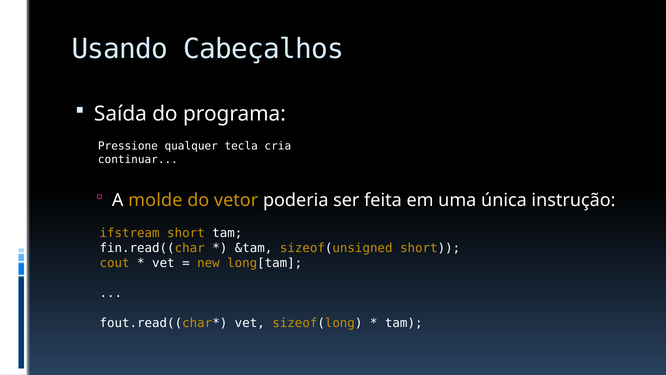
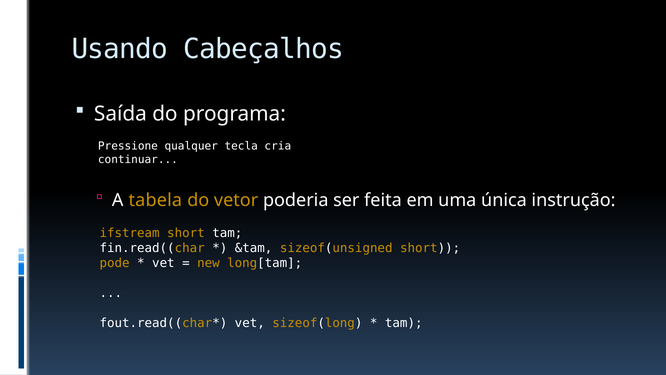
molde: molde -> tabela (155, 200)
cout: cout -> pode (115, 263)
